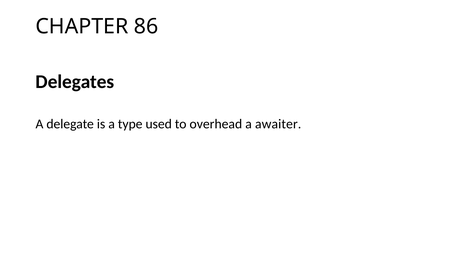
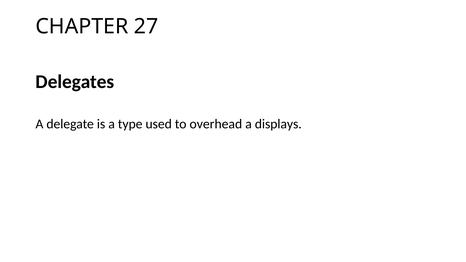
86: 86 -> 27 (146, 26)
awaiter: awaiter -> displays (278, 124)
